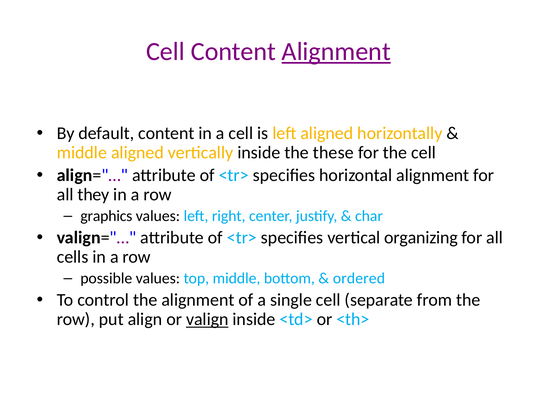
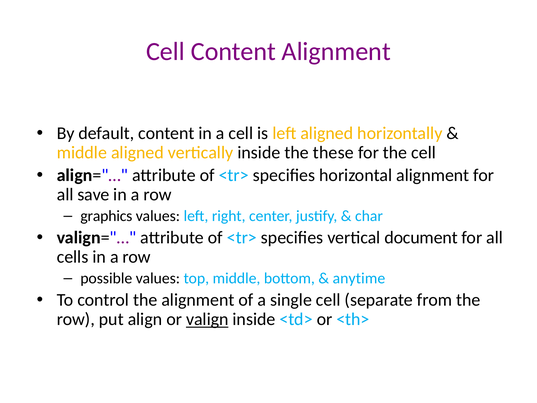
Alignment underline: present -> none (336, 52)
they: they -> save (93, 195)
organizing: organizing -> document (421, 238)
ordered: ordered -> anytime (359, 278)
